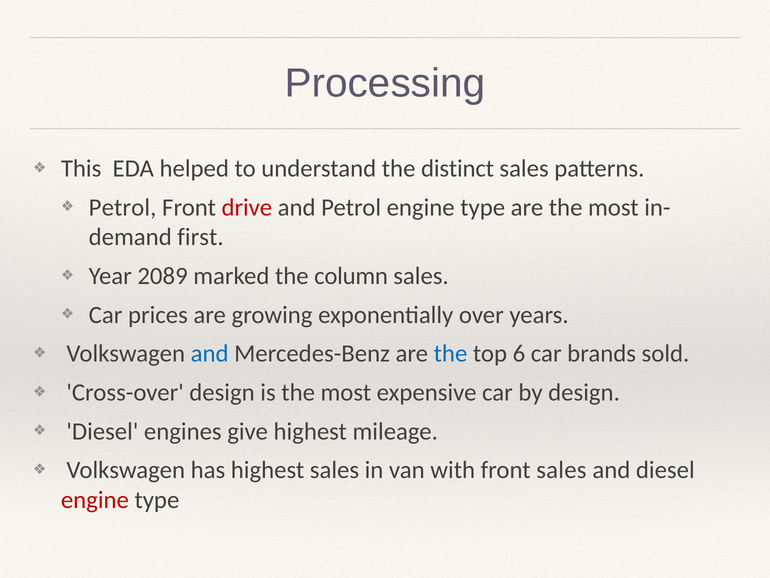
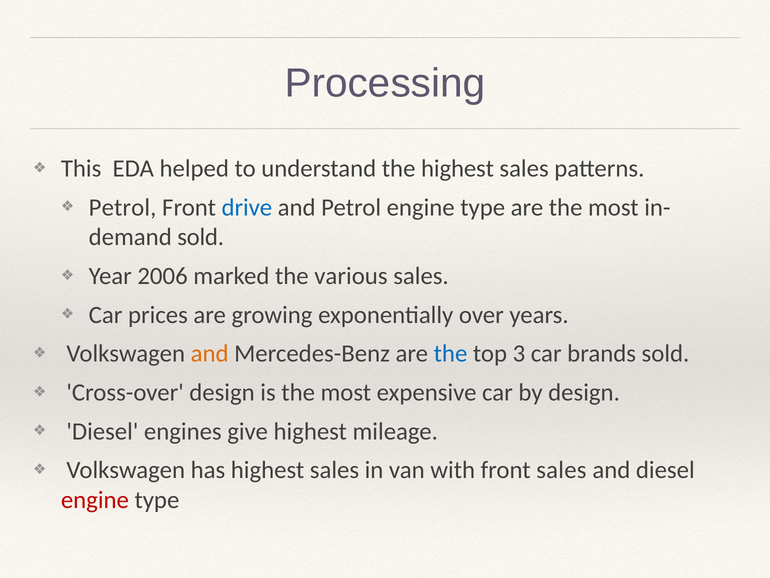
the distinct: distinct -> highest (458, 168)
drive colour: red -> blue (247, 207)
first: first -> sold (201, 237)
2089: 2089 -> 2006 (163, 276)
column: column -> various (351, 276)
and colour: blue -> orange (210, 353)
6: 6 -> 3 (519, 353)
